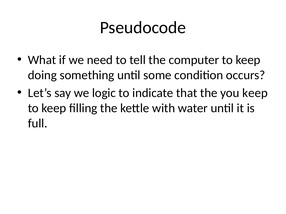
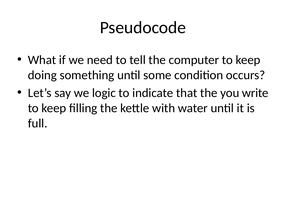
you keep: keep -> write (255, 93)
